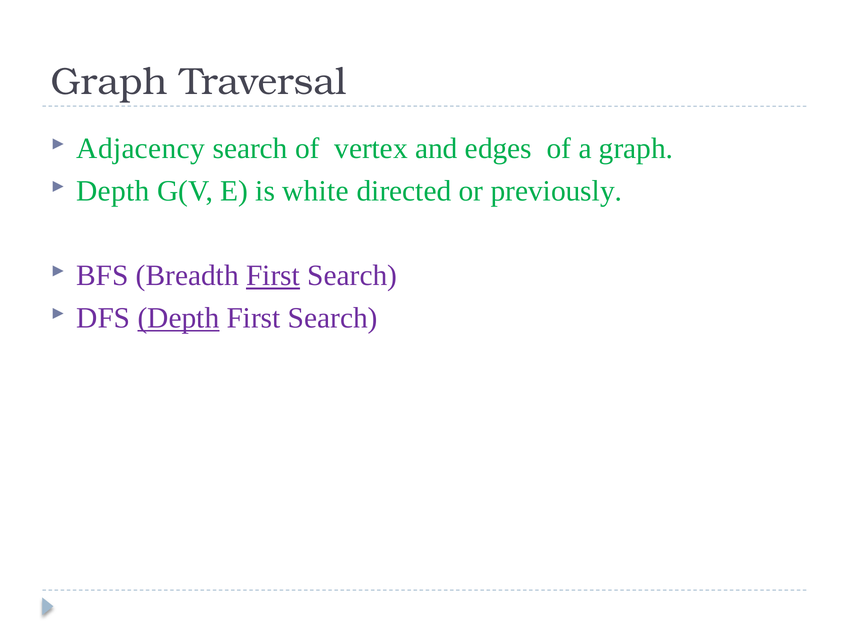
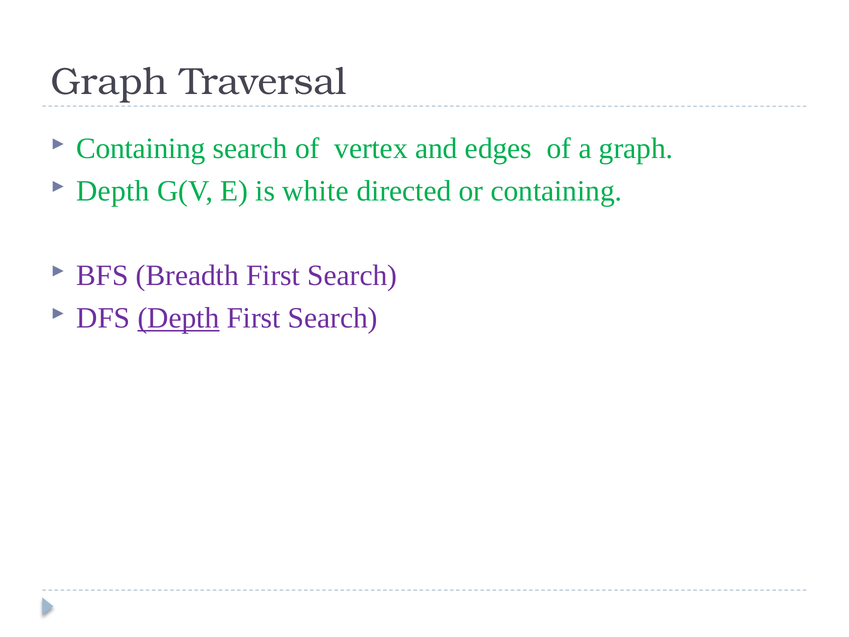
Adjacency: Adjacency -> Containing (141, 148)
or previously: previously -> containing (556, 191)
First underline: present -> none (273, 276)
